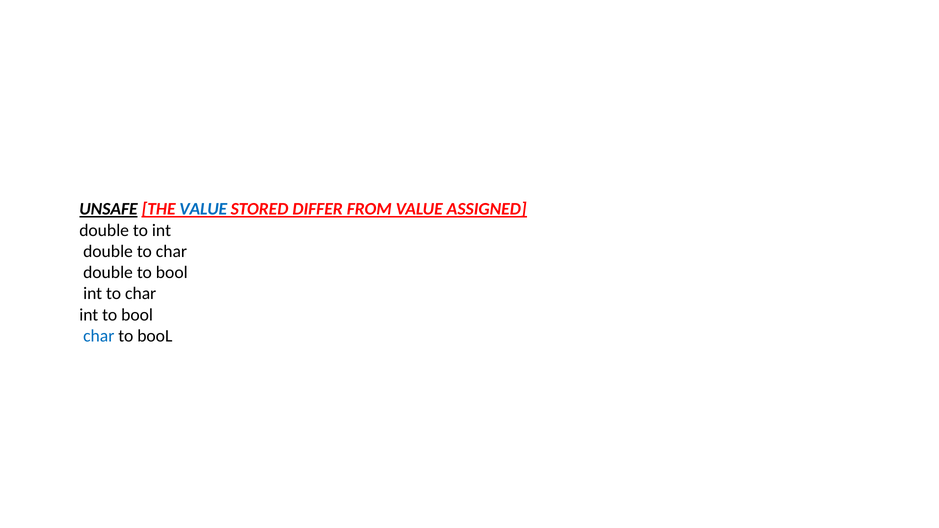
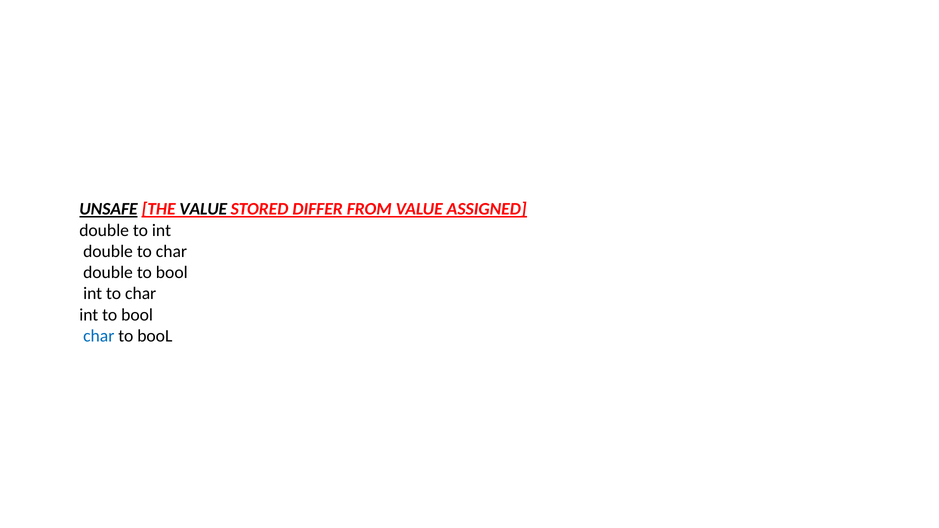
VALUE colour: blue -> black (203, 209)
